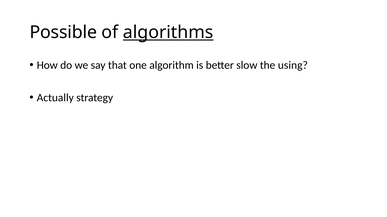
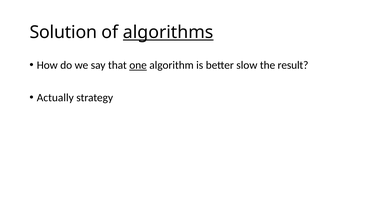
Possible: Possible -> Solution (63, 33)
one underline: none -> present (138, 65)
using: using -> result (293, 65)
